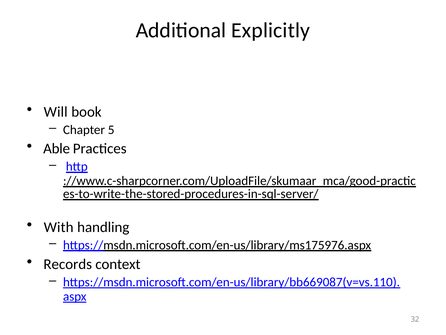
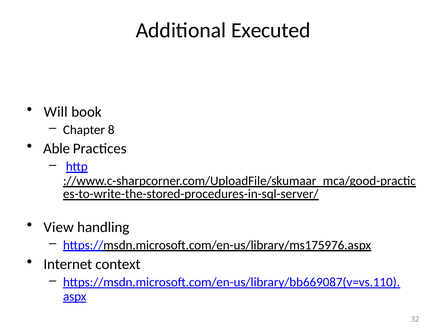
Explicitly: Explicitly -> Executed (271, 30)
5: 5 -> 8 (111, 130)
With: With -> View (59, 227)
Records: Records -> Internet (68, 264)
